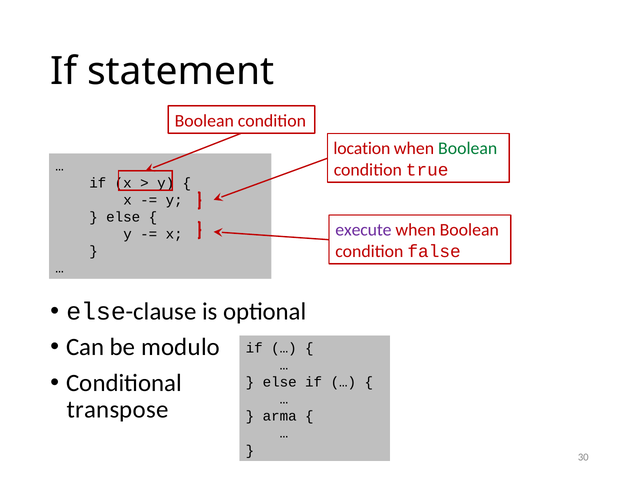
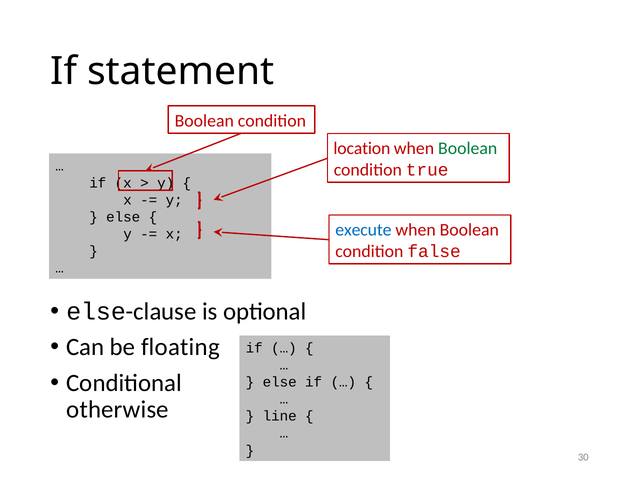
execute colour: purple -> blue (363, 230)
modulo: modulo -> floating (181, 347)
transpose: transpose -> otherwise (118, 410)
arma: arma -> line (280, 417)
